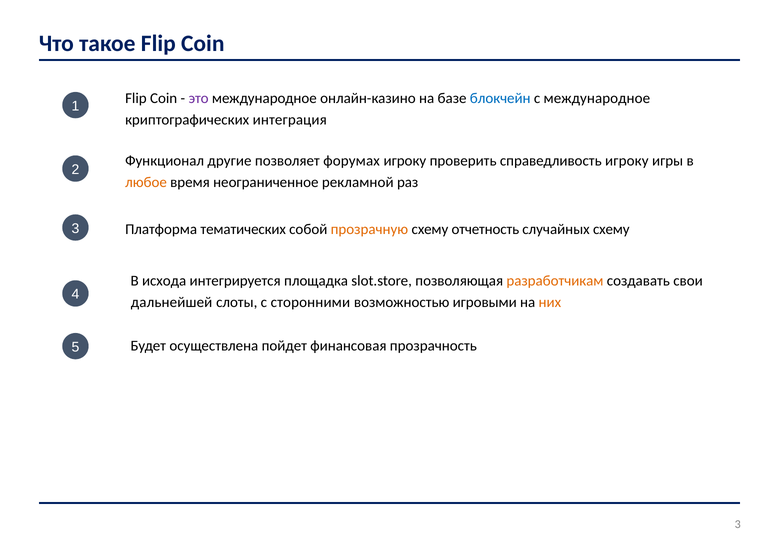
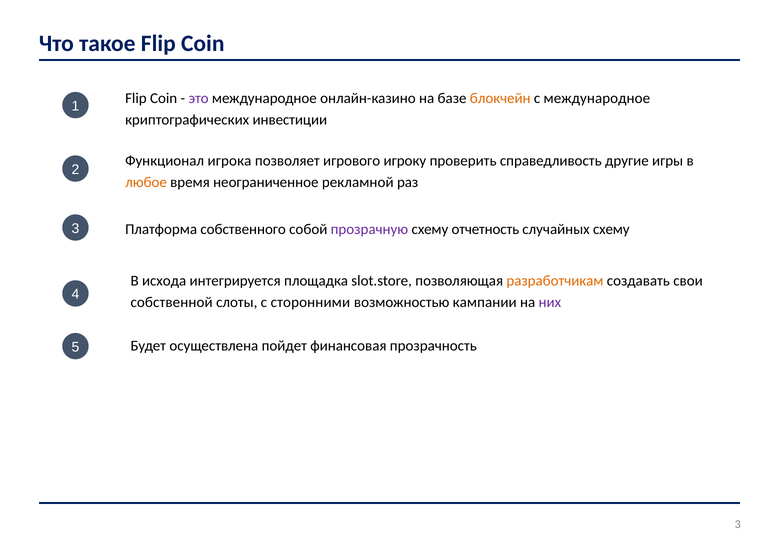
блокчейн colour: blue -> orange (500, 98)
интеграция: интеграция -> инвестиции (290, 120)
другие: другие -> игрока (229, 161)
форумах: форумах -> игрового (352, 161)
справедливость игроку: игроку -> другие (627, 161)
тематических: тематических -> собственного (243, 230)
прозрачную colour: orange -> purple (369, 230)
дальнейшей: дальнейшей -> собственной (172, 302)
игровыми: игровыми -> кампании (485, 302)
них colour: orange -> purple (550, 302)
